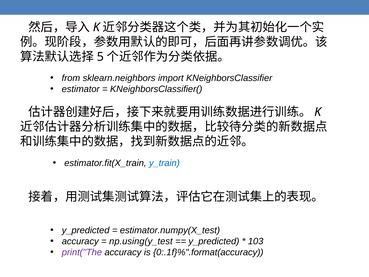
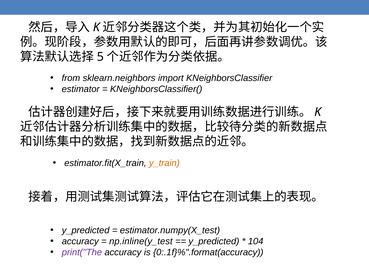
y_train colour: blue -> orange (164, 163)
np.using(y_test: np.using(y_test -> np.inline(y_test (141, 241)
103: 103 -> 104 (256, 241)
